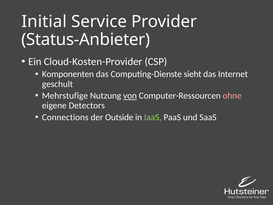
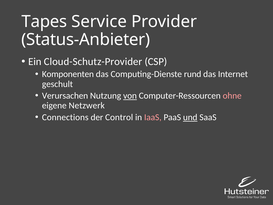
Initial: Initial -> Tapes (44, 22)
Cloud-Kosten-Provider: Cloud-Kosten-Provider -> Cloud-Schutz-Provider (93, 62)
sieht: sieht -> rund (193, 74)
Mehrstufige: Mehrstufige -> Verursachen (65, 96)
Detectors: Detectors -> Netzwerk (87, 105)
Outside: Outside -> Control (119, 117)
IaaS colour: light green -> pink (153, 117)
und underline: none -> present (190, 117)
